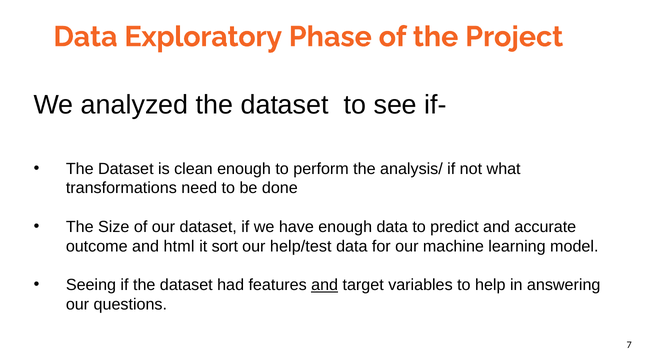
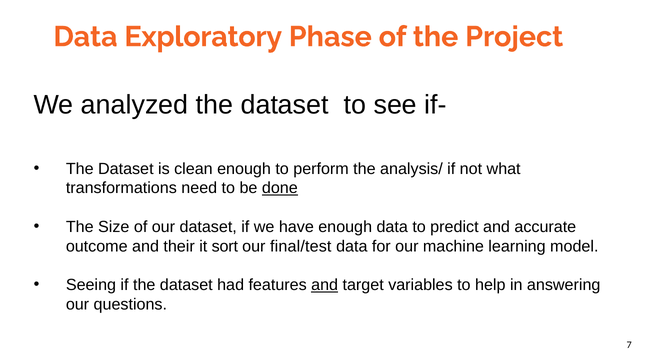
done underline: none -> present (280, 188)
html: html -> their (179, 246)
help/test: help/test -> final/test (301, 246)
